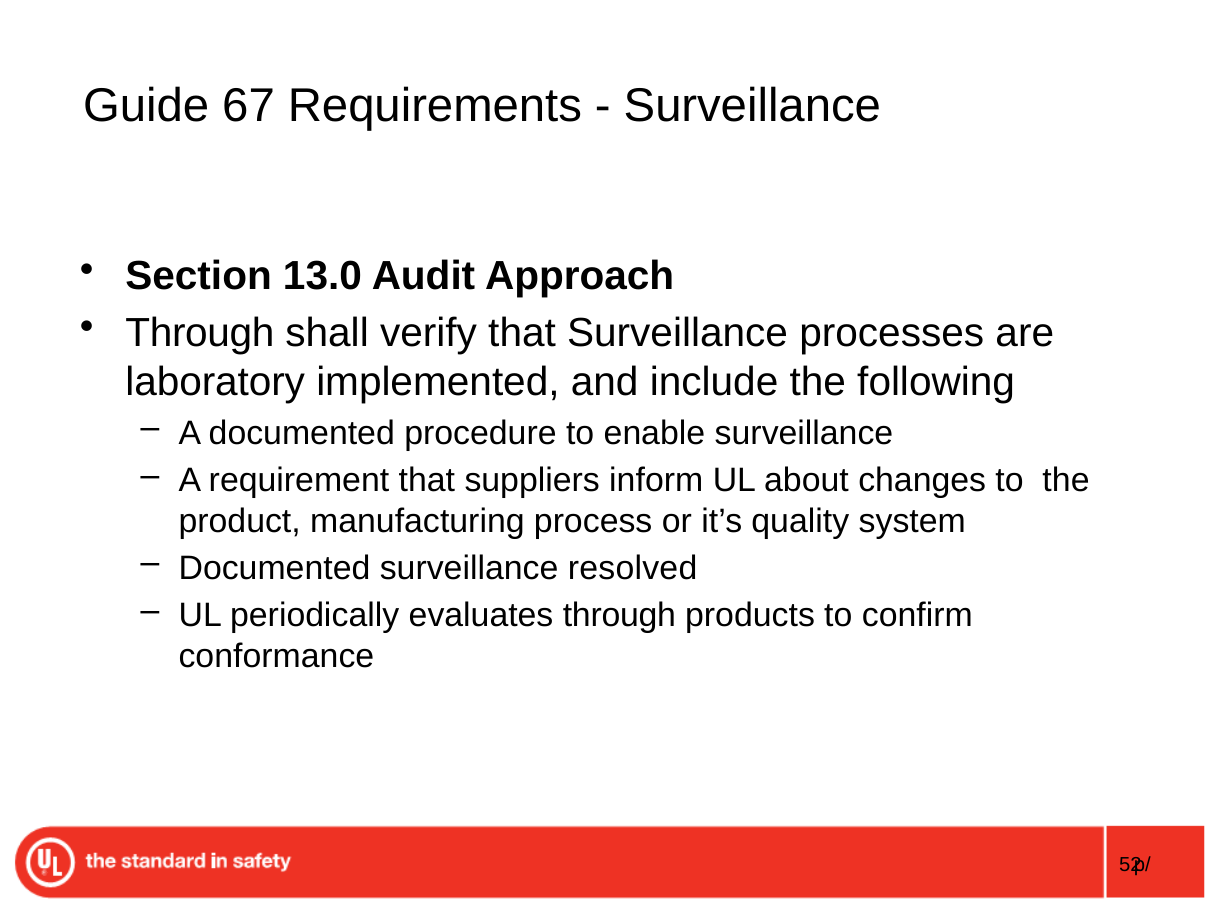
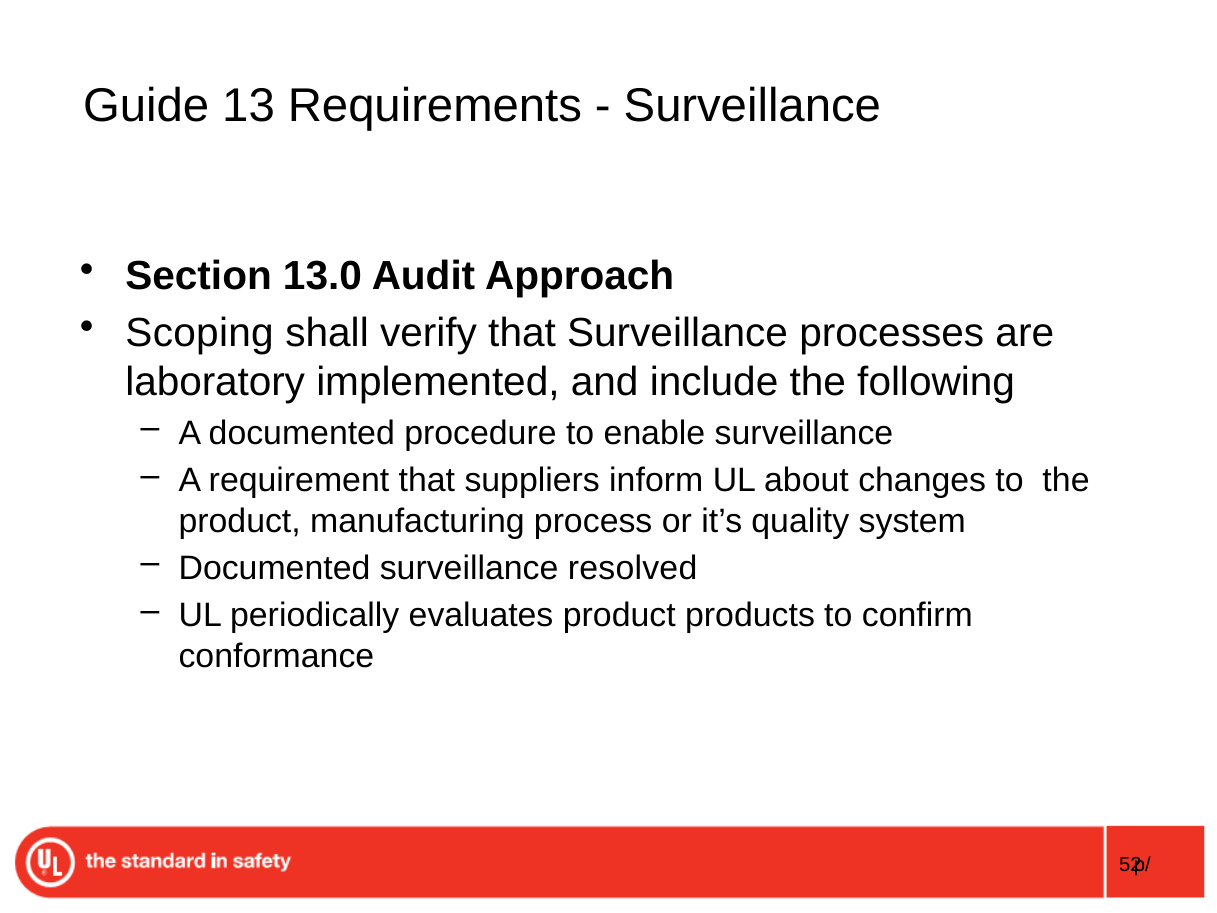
67: 67 -> 13 (249, 105)
Through: Through -> Scoping (200, 333)
evaluates through: through -> product (619, 615)
